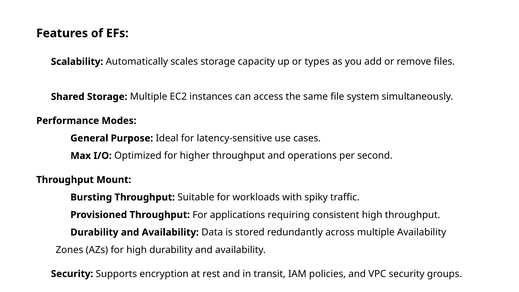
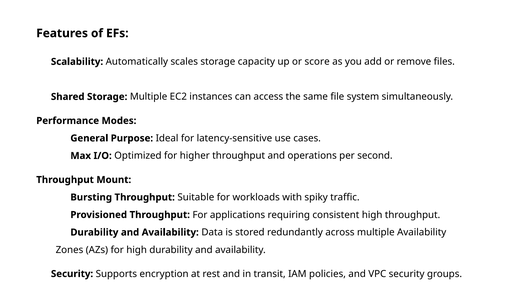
types: types -> score (317, 62)
